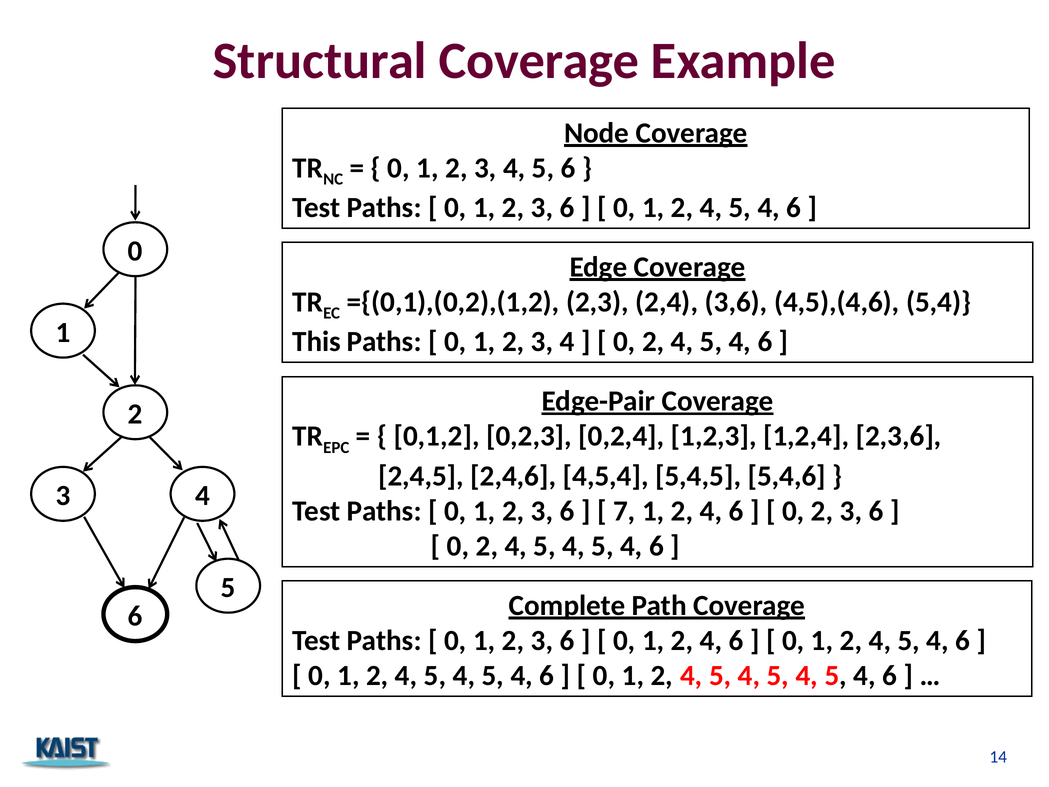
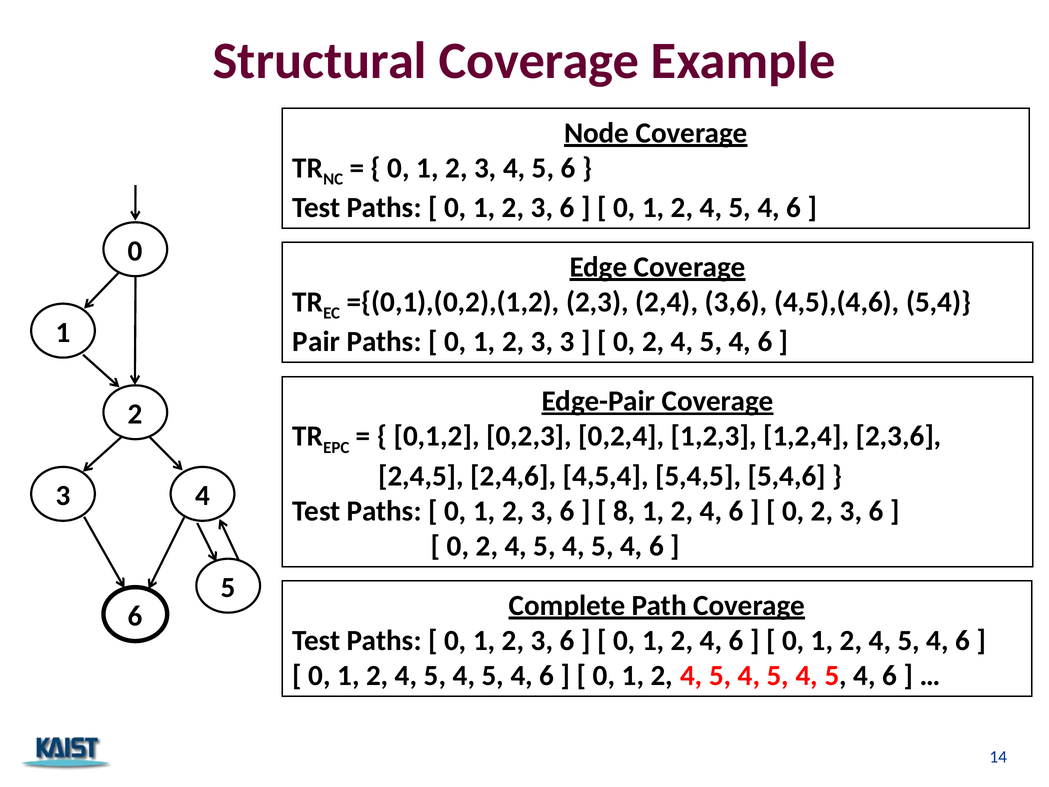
This: This -> Pair (316, 342)
4: 4 -> 3 (567, 342)
7: 7 -> 8 (624, 511)
